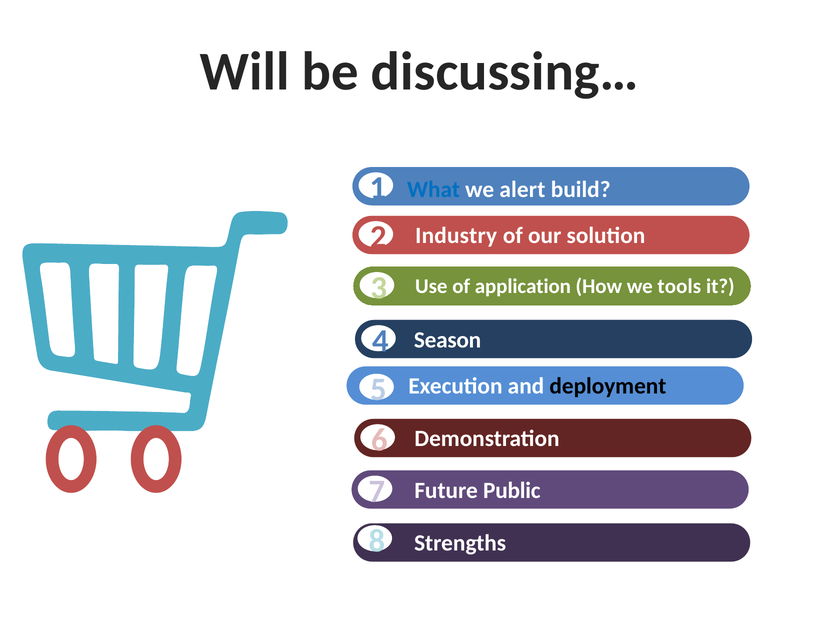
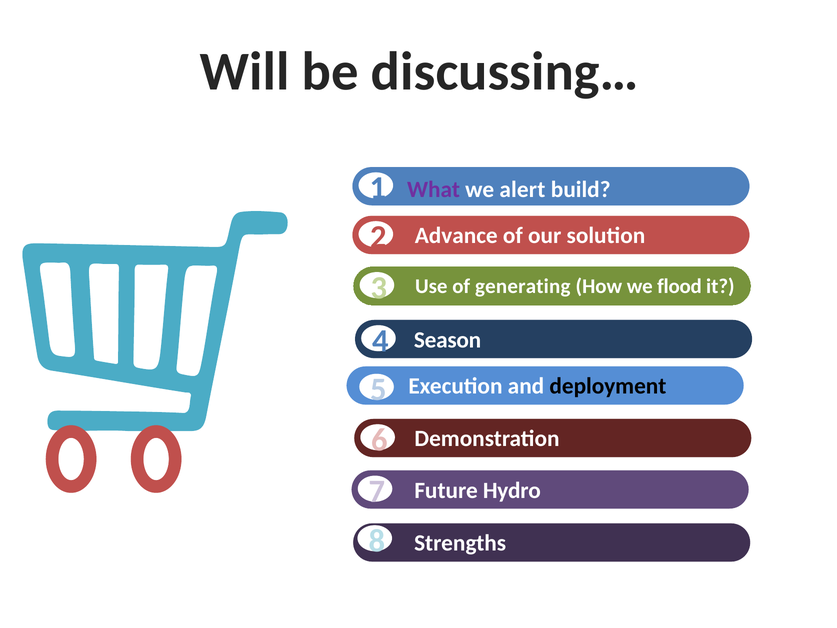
What colour: blue -> purple (434, 190)
Industry: Industry -> Advance (456, 235)
application: application -> generating (523, 286)
tools: tools -> flood (680, 286)
Public: Public -> Hydro (512, 491)
